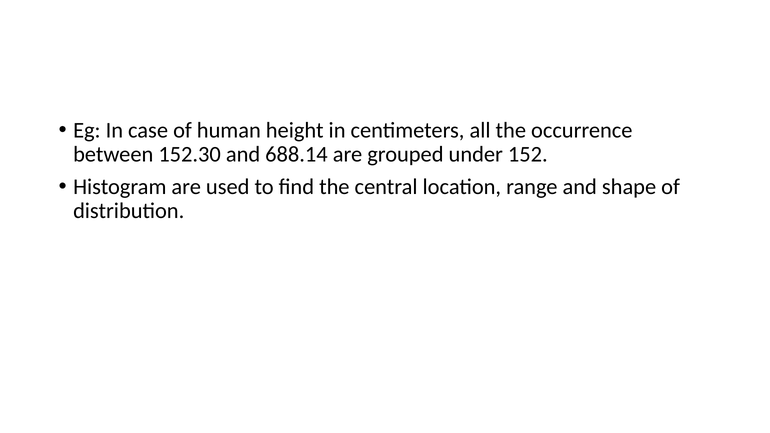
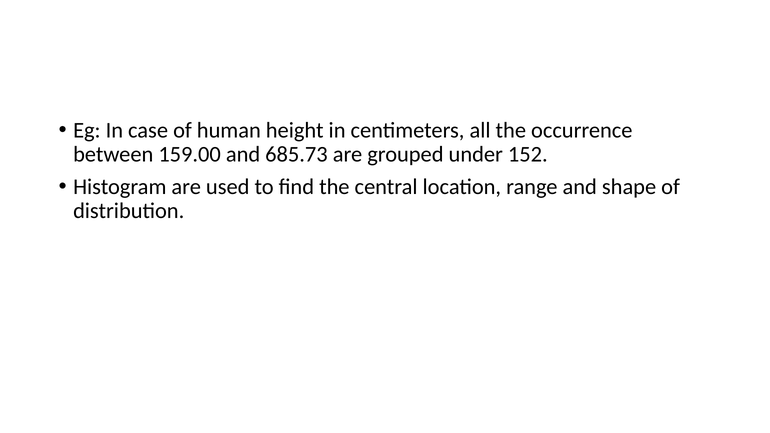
152.30: 152.30 -> 159.00 (190, 154)
688.14: 688.14 -> 685.73 (296, 154)
